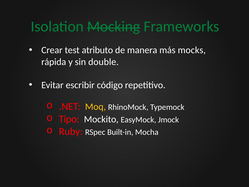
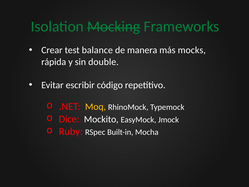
atributo: atributo -> balance (97, 50)
Tipo: Tipo -> Dice (69, 119)
